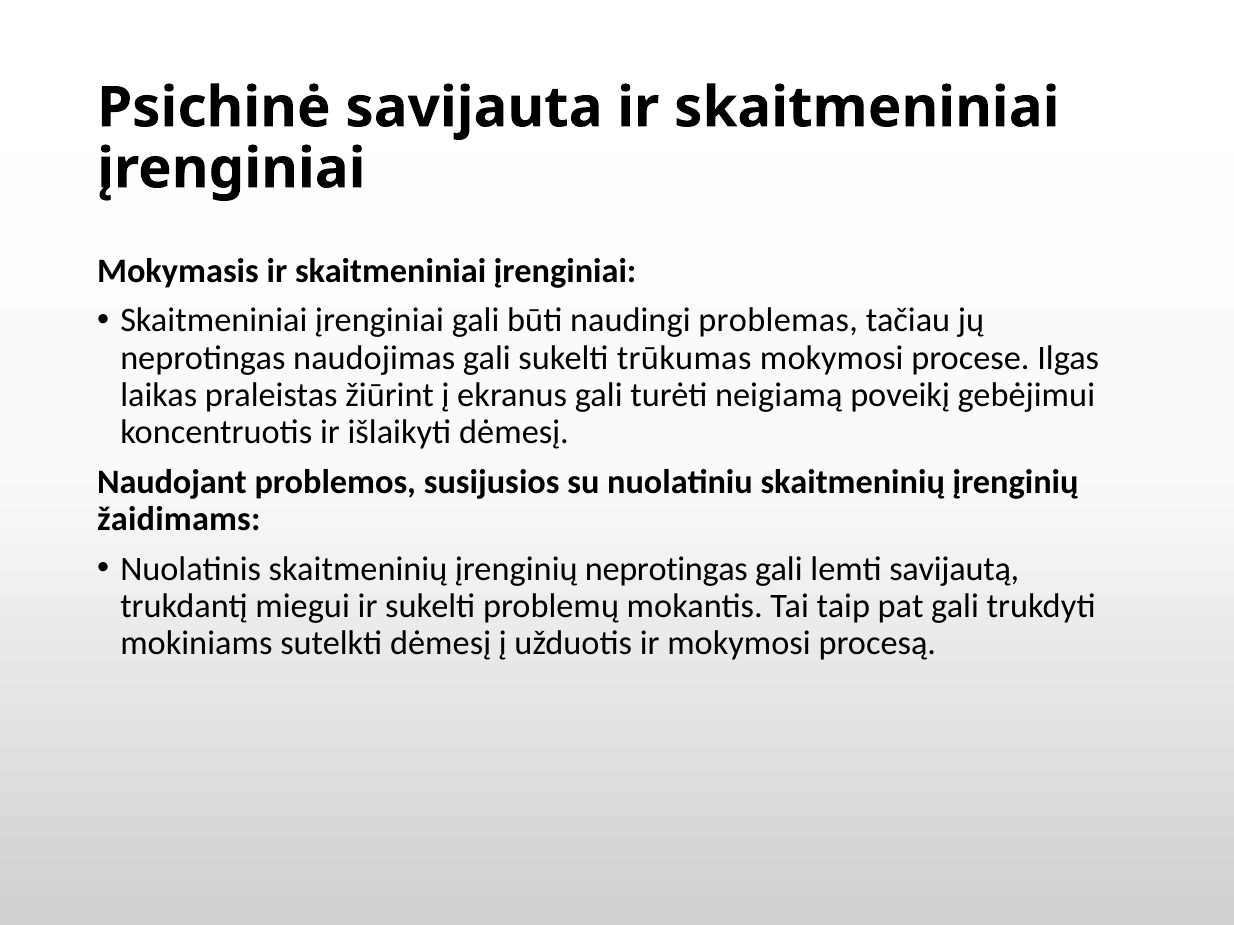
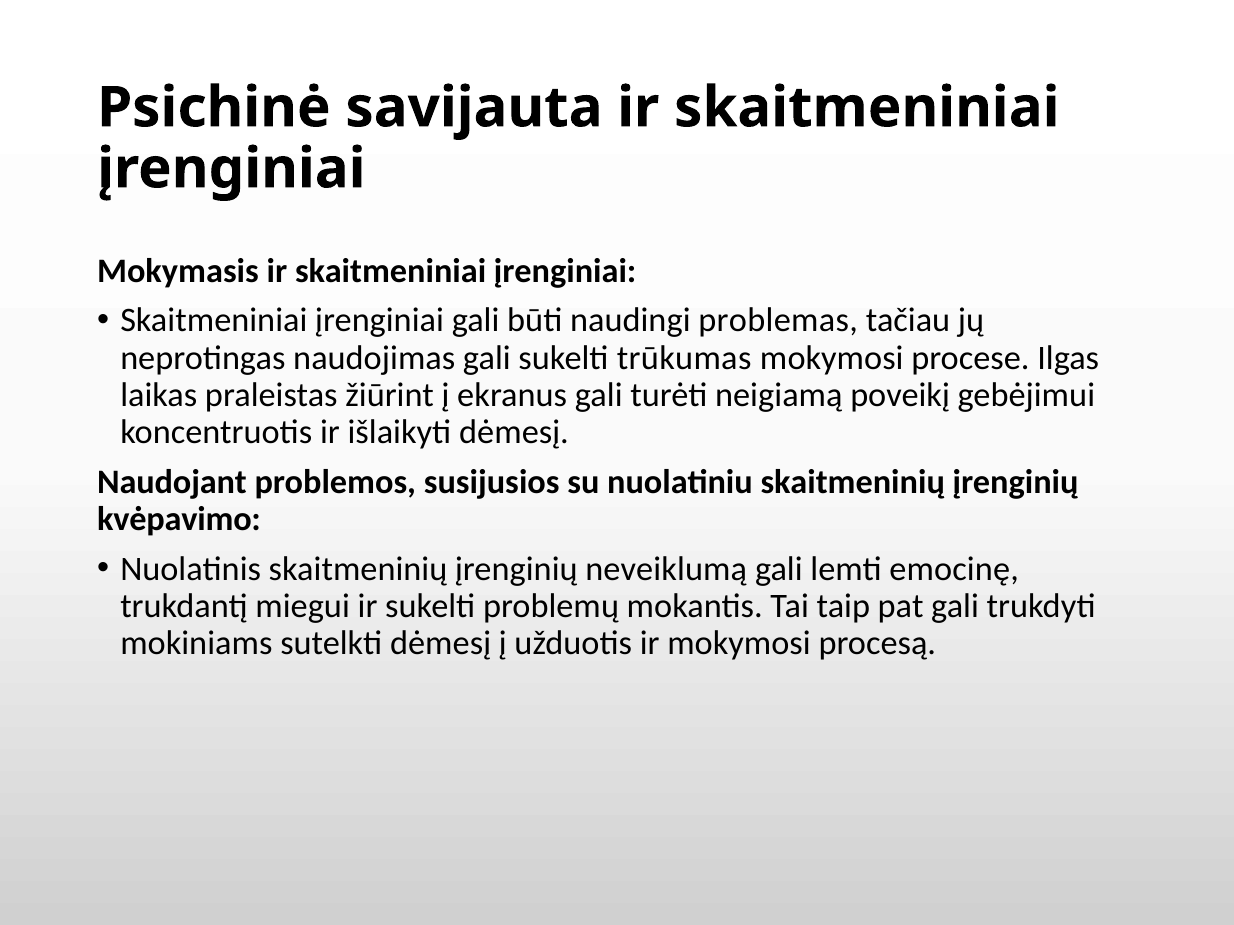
žaidimams: žaidimams -> kvėpavimo (179, 519)
įrenginių neprotingas: neprotingas -> neveiklumą (666, 569)
savijautą: savijautą -> emocinę (954, 569)
